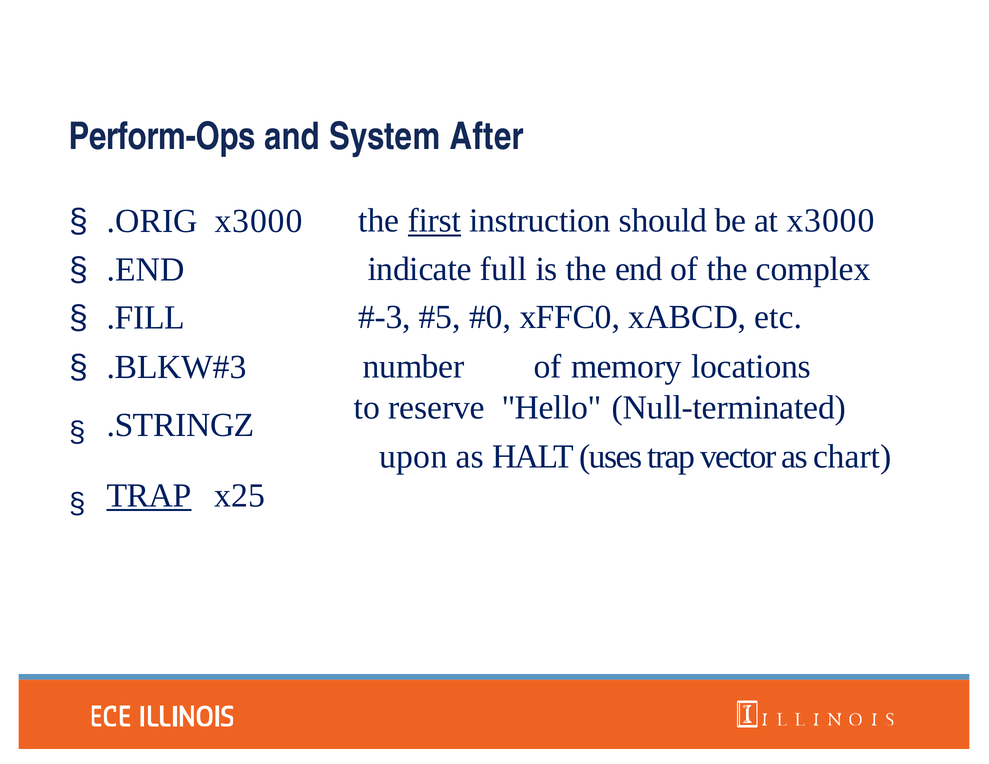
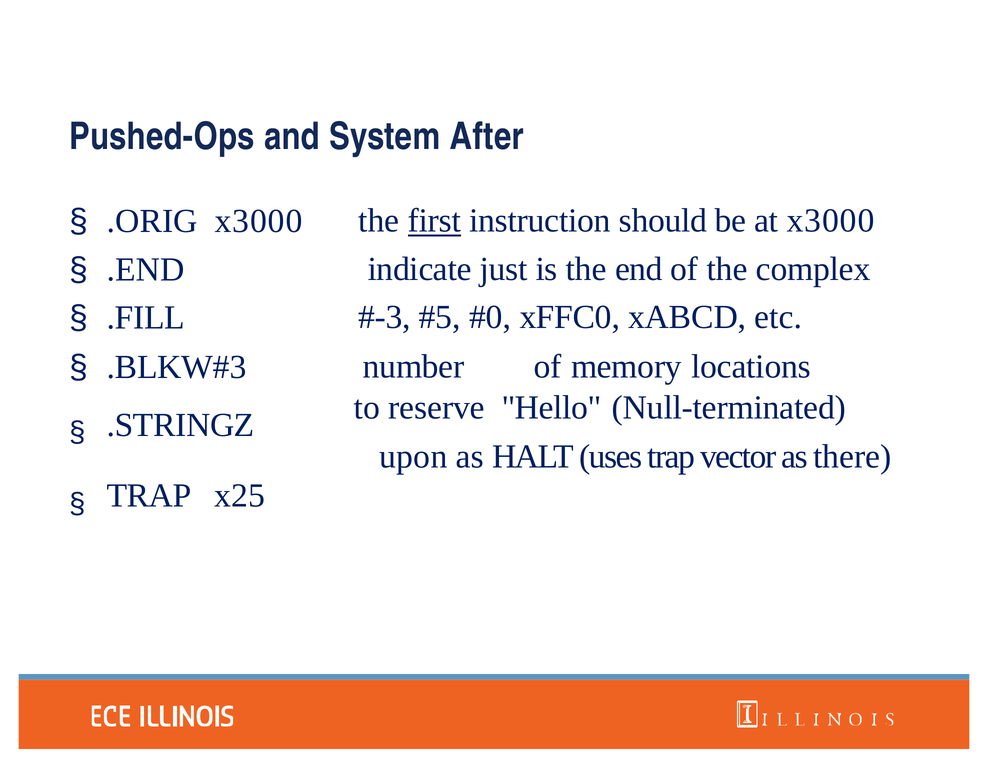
Perform-Ops: Perform-Ops -> Pushed-Ops (162, 137)
full: full -> just (504, 269)
chart: chart -> there (852, 457)
TRAP underline: present -> none (149, 496)
